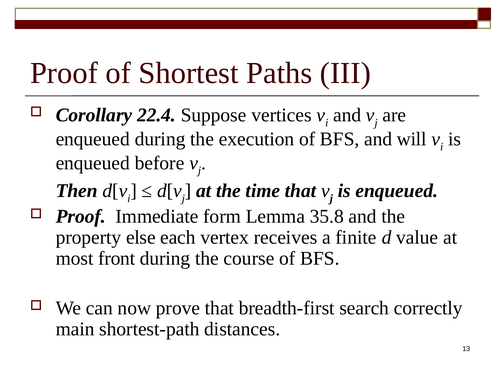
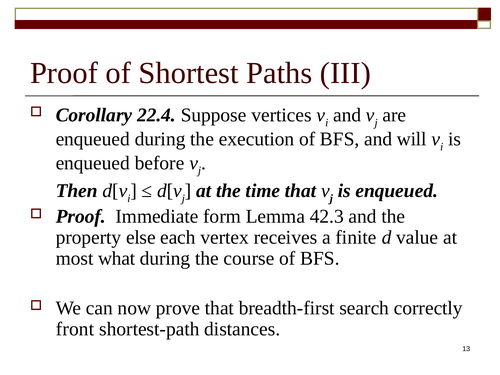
35.8: 35.8 -> 42.3 (327, 216)
front: front -> what (117, 258)
main: main -> front (75, 329)
